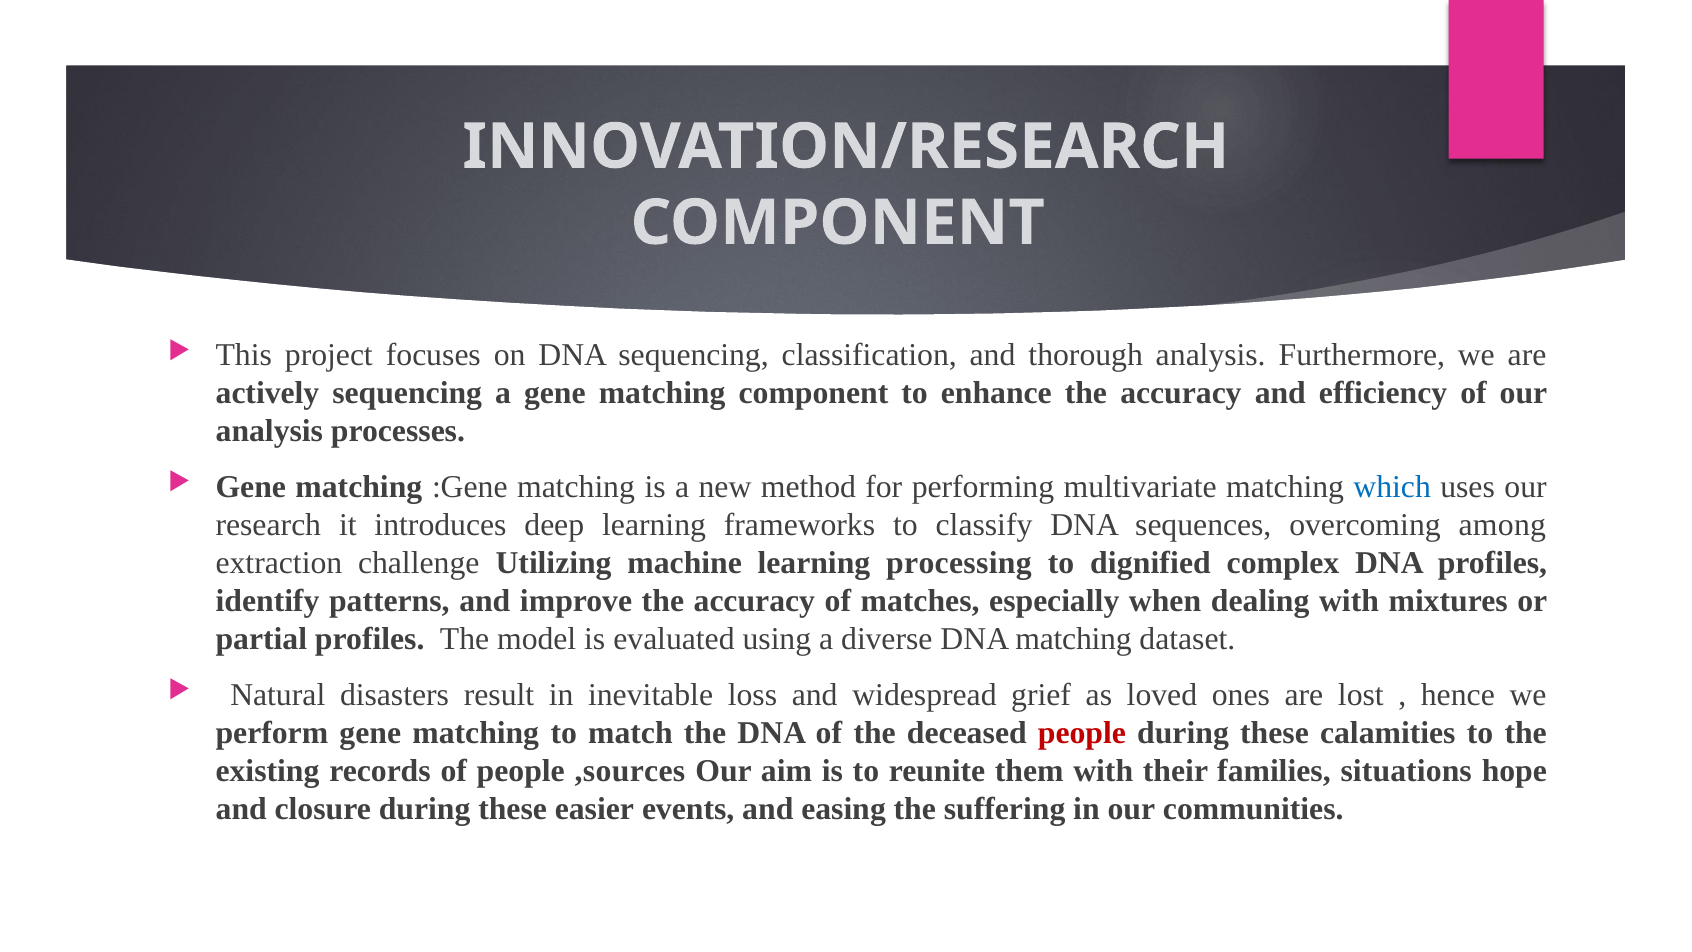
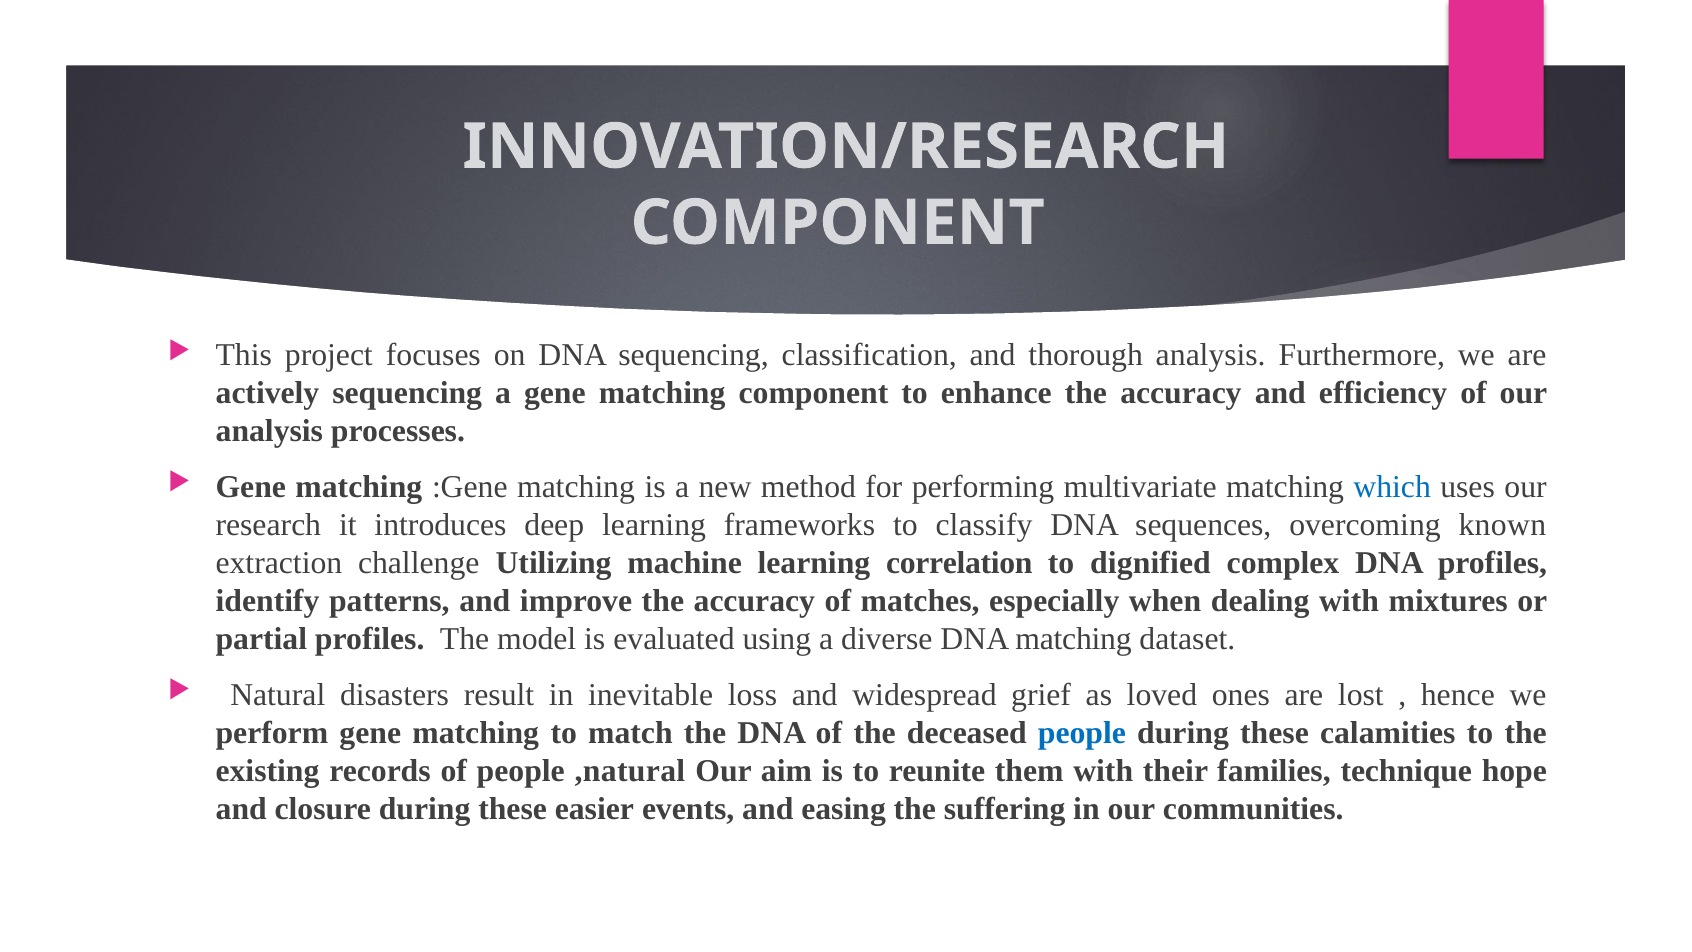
among: among -> known (1502, 525)
processing: processing -> correlation (959, 563)
people colour: red -> blue (1082, 733)
,sources: ,sources -> ,natural (630, 771)
situations: situations -> technique (1406, 771)
